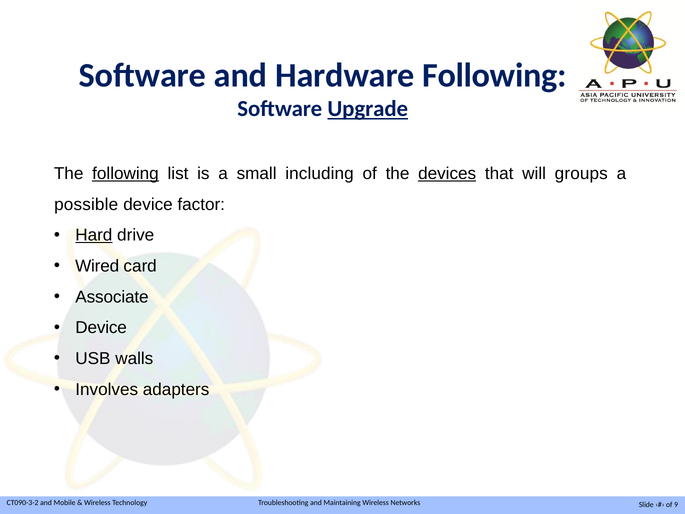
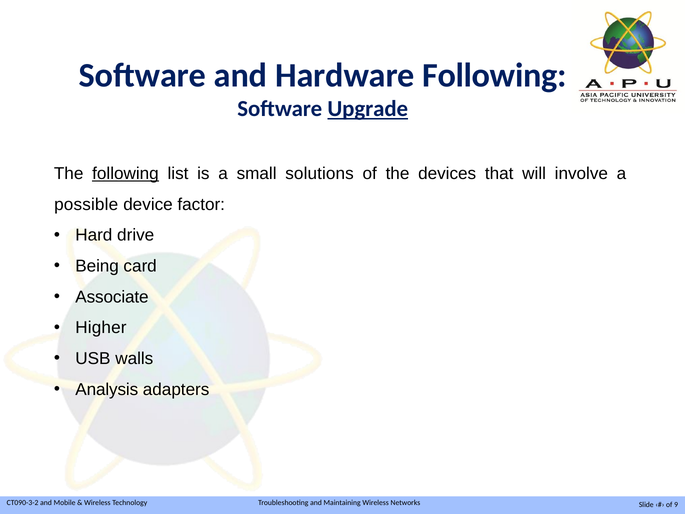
including: including -> solutions (320, 174)
devices underline: present -> none (447, 174)
groups: groups -> involve (581, 174)
Hard underline: present -> none (94, 235)
Wired: Wired -> Being (97, 266)
Device: Device -> Higher (101, 328)
Involves: Involves -> Analysis (107, 389)
